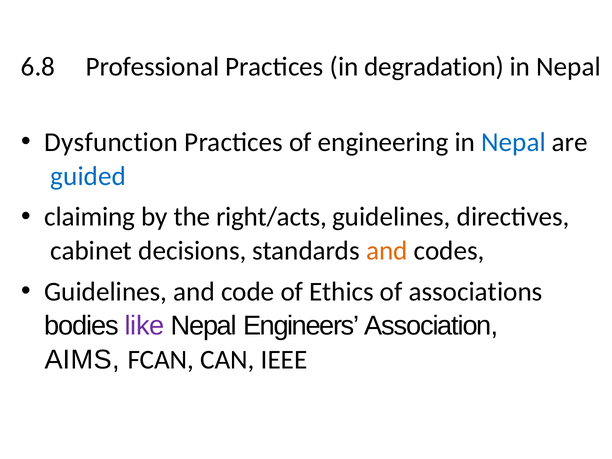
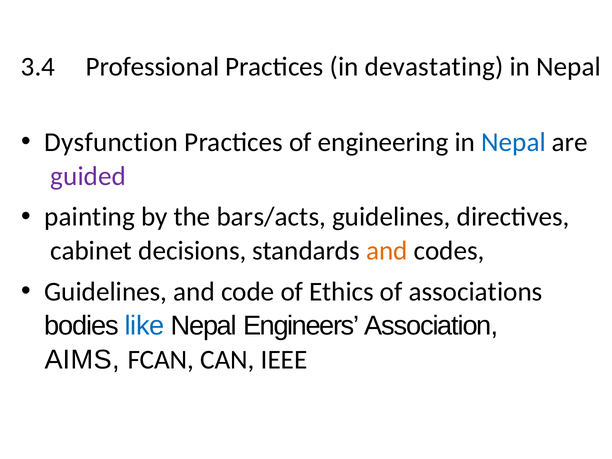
6.8: 6.8 -> 3.4 (38, 67)
degradation: degradation -> devastating (434, 67)
guided colour: blue -> purple (88, 176)
claiming: claiming -> painting (90, 217)
right/acts: right/acts -> bars/acts (271, 217)
like colour: purple -> blue (145, 326)
